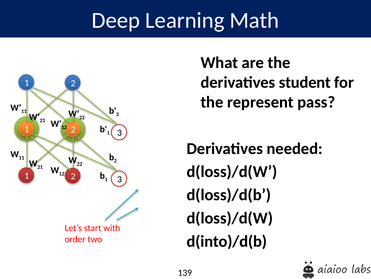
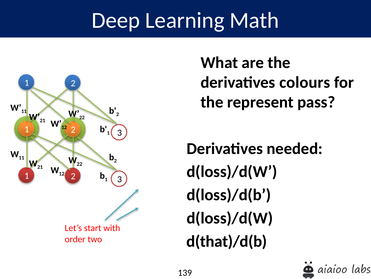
student: student -> colours (305, 82)
d(into)/d(b: d(into)/d(b -> d(that)/d(b (227, 241)
